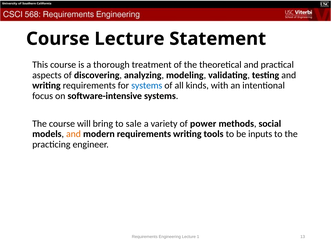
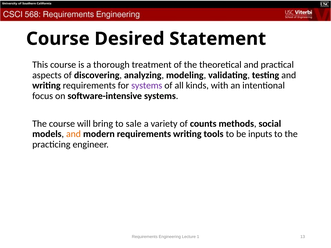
Course Lecture: Lecture -> Desired (129, 39)
systems colour: blue -> purple (147, 86)
power: power -> counts (203, 124)
